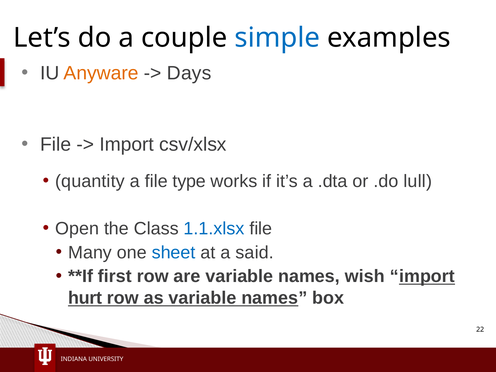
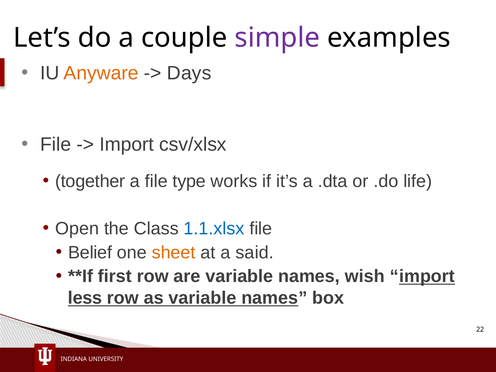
simple colour: blue -> purple (277, 38)
quantity: quantity -> together (90, 181)
lull: lull -> life (418, 181)
Many: Many -> Belief (90, 253)
sheet colour: blue -> orange (174, 253)
hurt: hurt -> less (85, 298)
